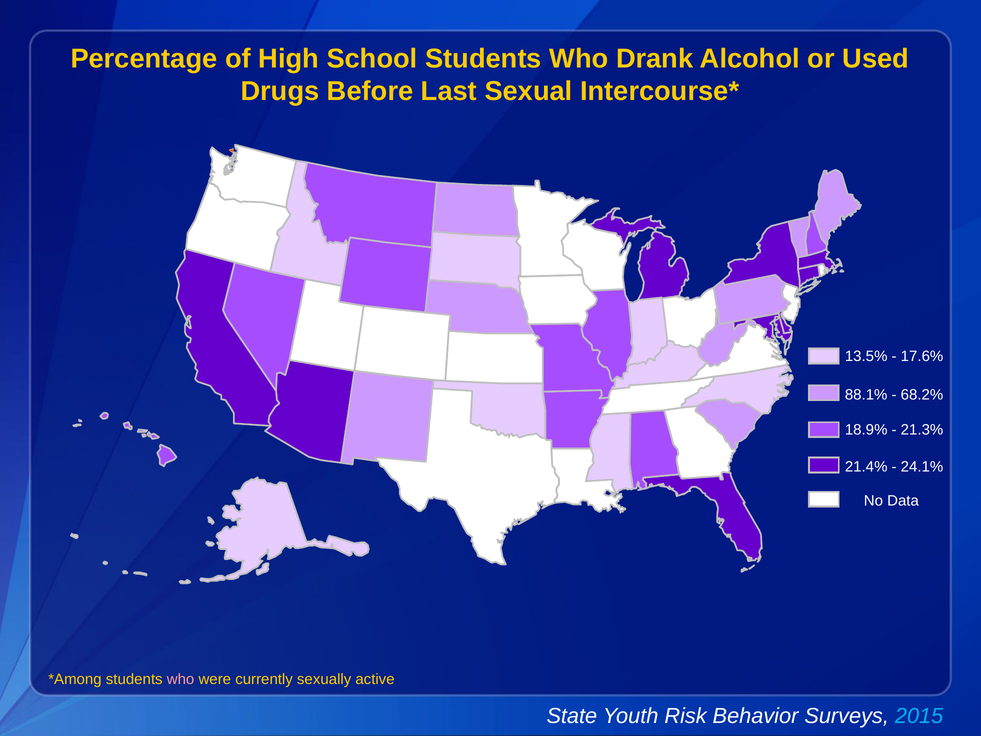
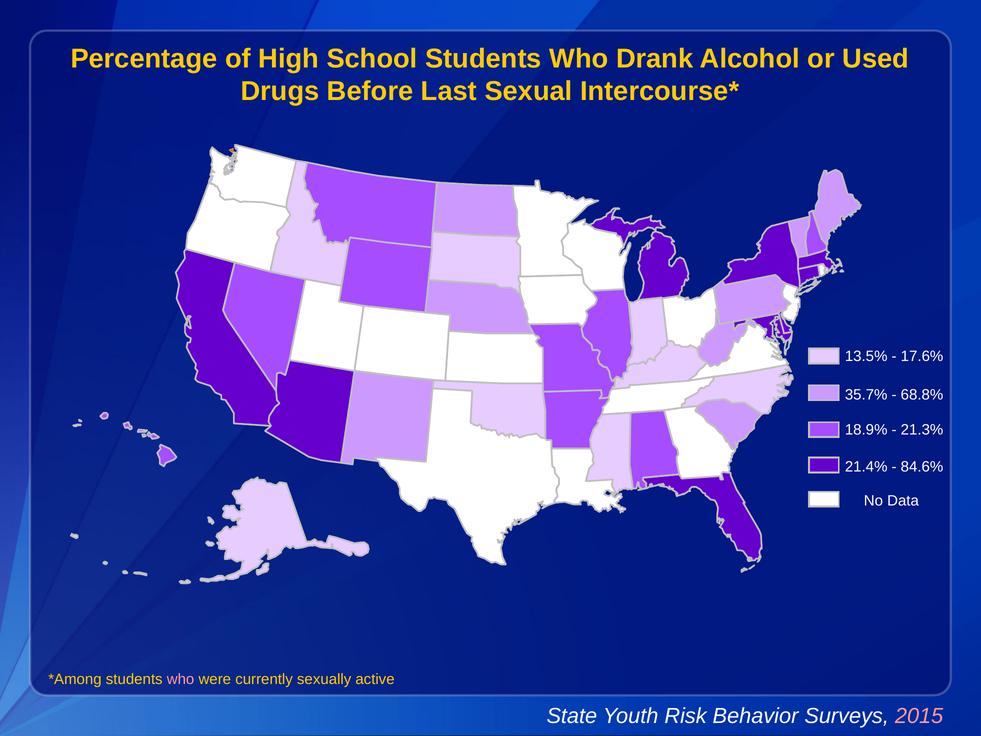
88.1%: 88.1% -> 35.7% (866, 394)
68.2%: 68.2% -> 68.8% (922, 394)
24.1%: 24.1% -> 84.6% (922, 467)
2015 colour: light blue -> pink (919, 716)
